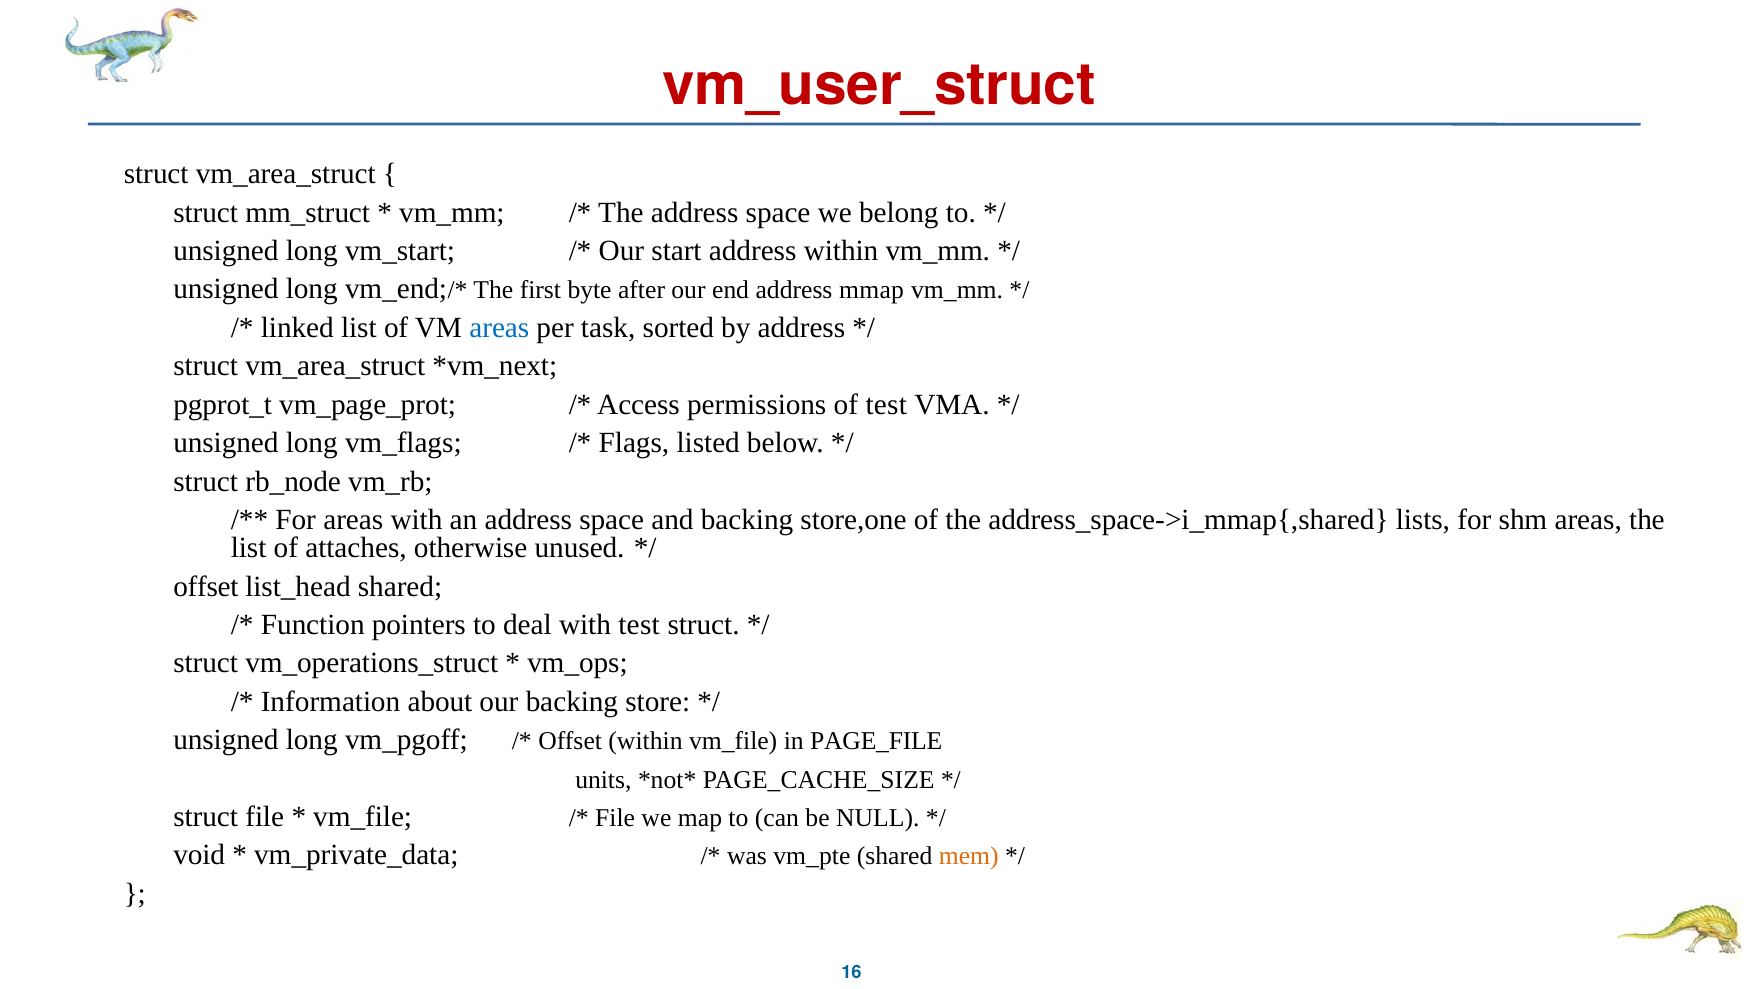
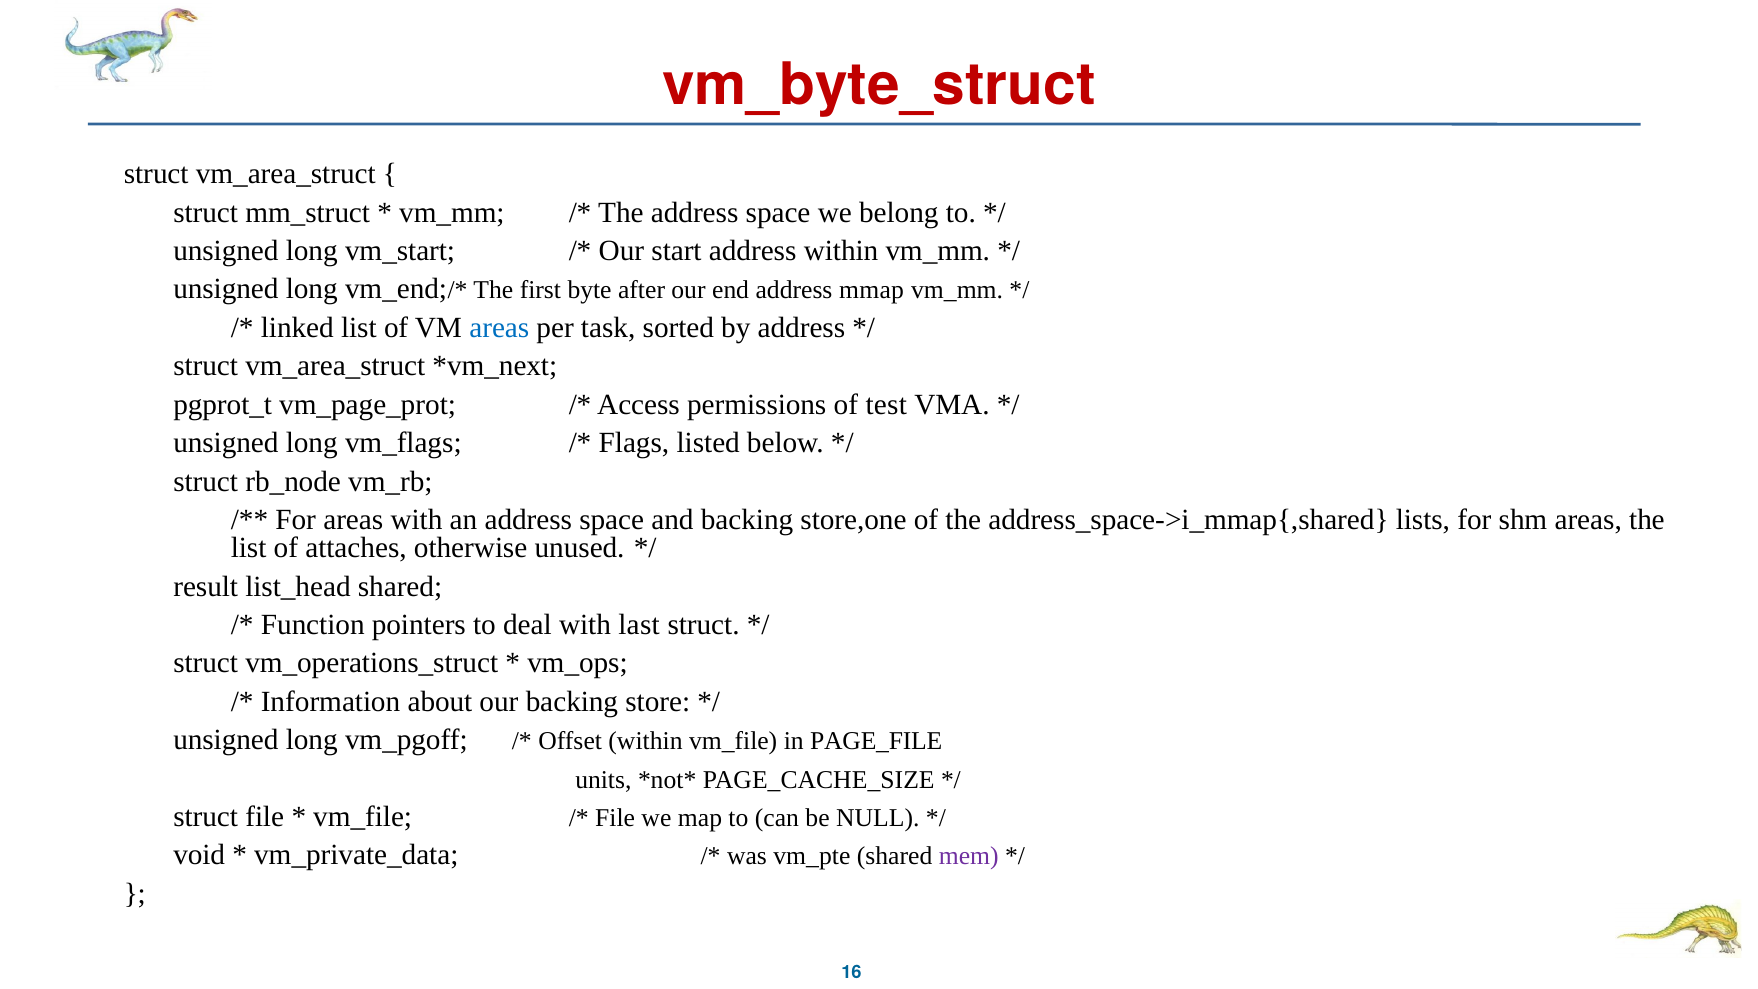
vm_user_struct: vm_user_struct -> vm_byte_struct (879, 85)
offset: offset -> result (206, 586)
with test: test -> last (639, 625)
mem colour: orange -> purple (969, 856)
